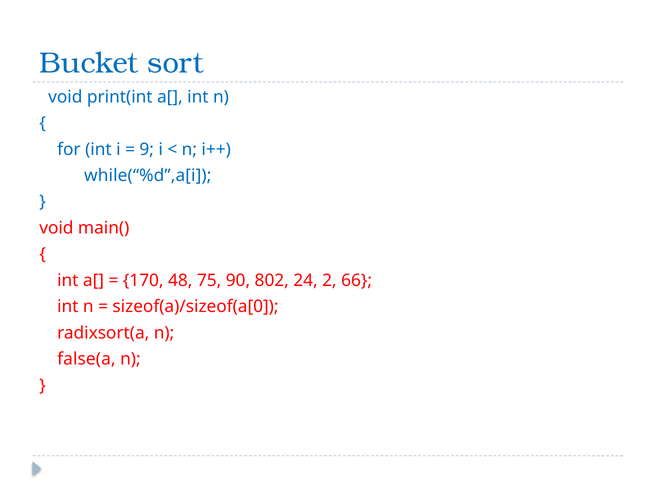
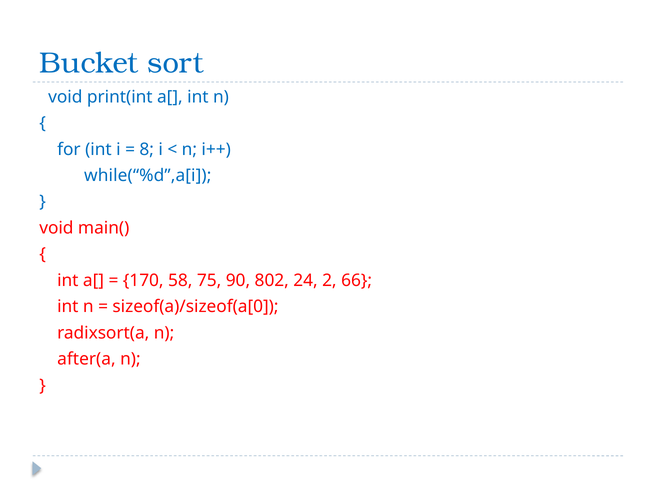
9: 9 -> 8 (147, 149)
48: 48 -> 58 (180, 281)
false(a: false(a -> after(a (86, 359)
